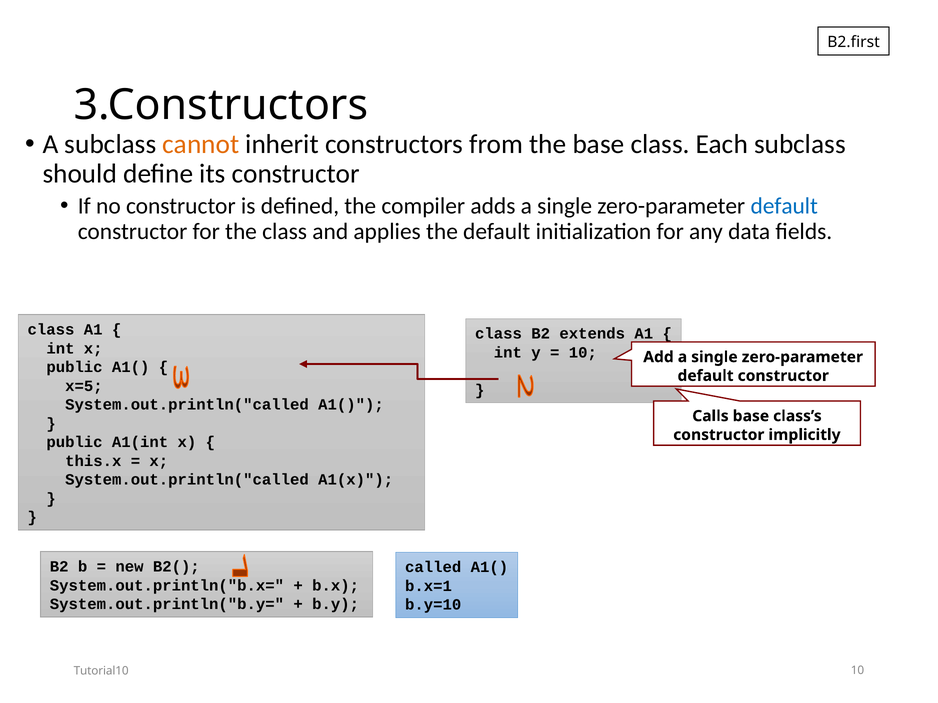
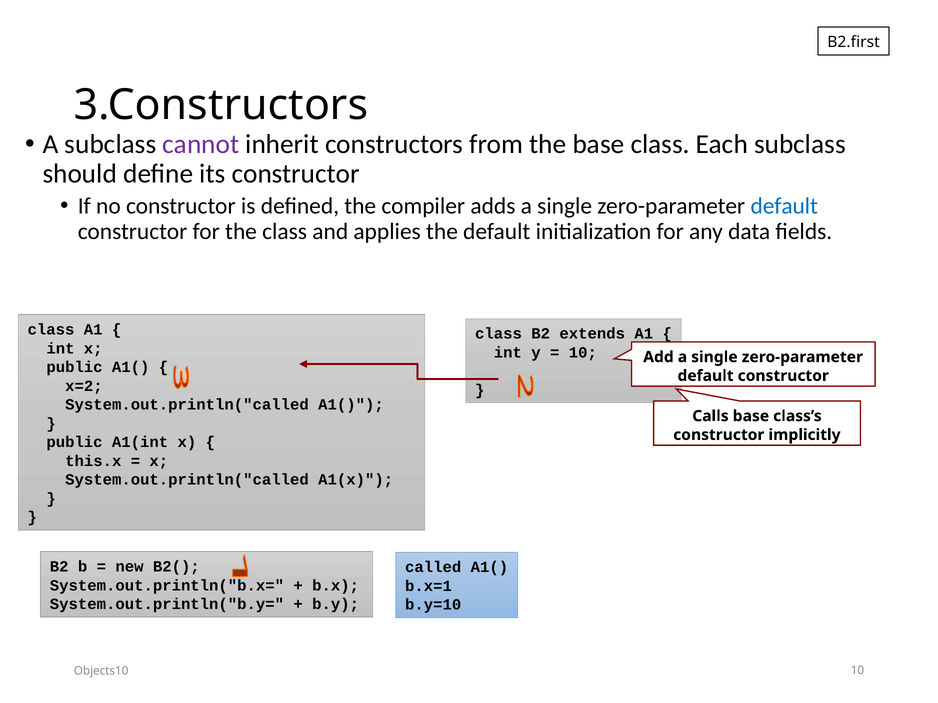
cannot colour: orange -> purple (201, 144)
x=5: x=5 -> x=2 (84, 386)
Tutorial10: Tutorial10 -> Objects10 (101, 672)
